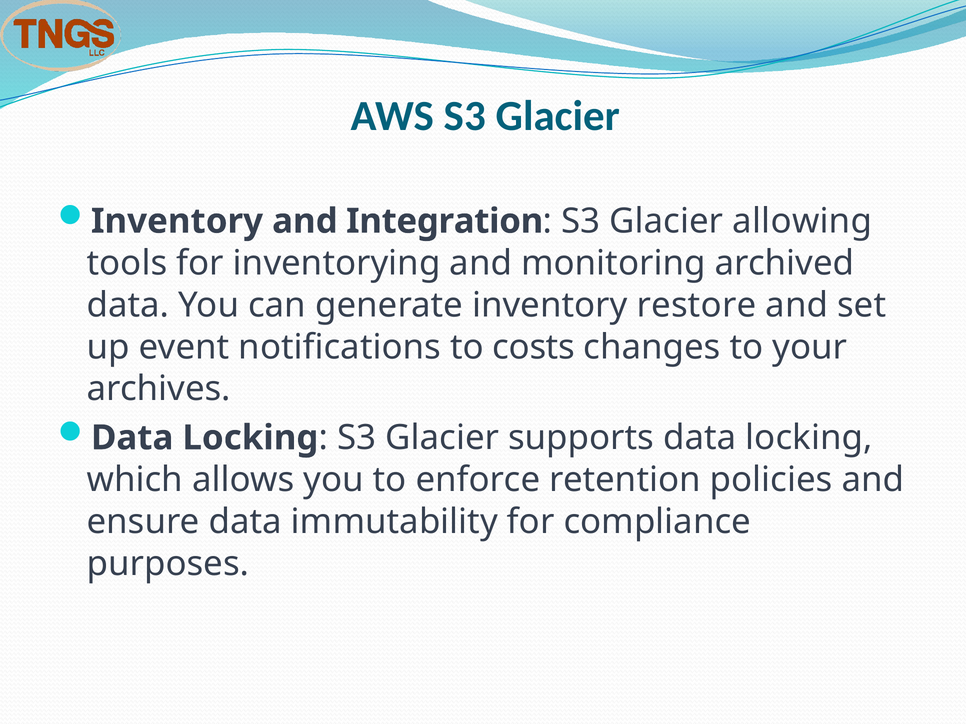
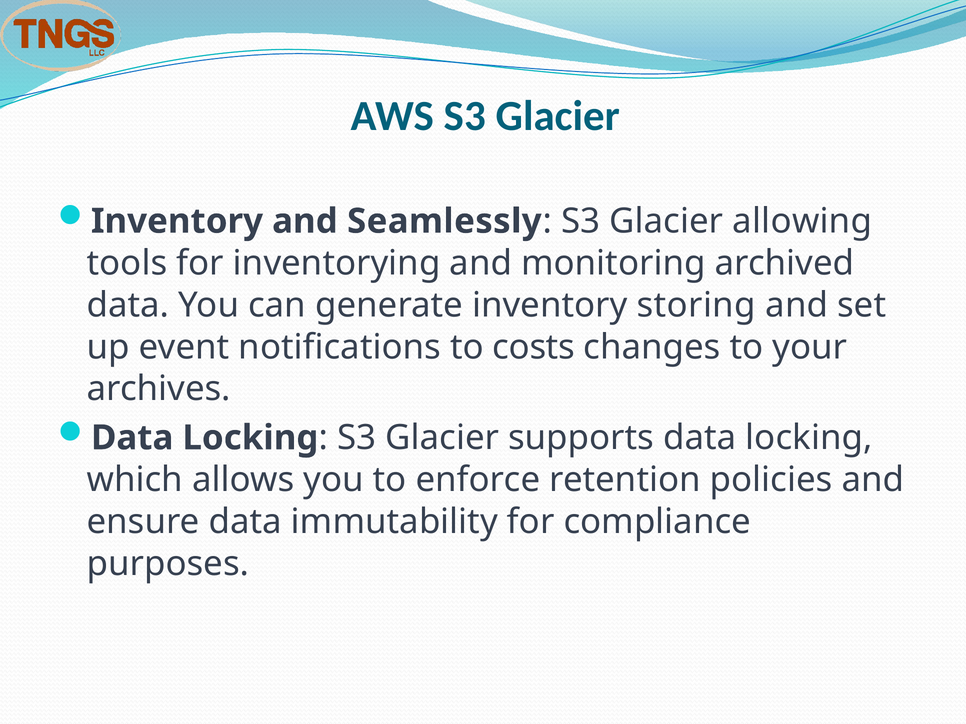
Integration: Integration -> Seamlessly (444, 221)
restore: restore -> storing (696, 305)
